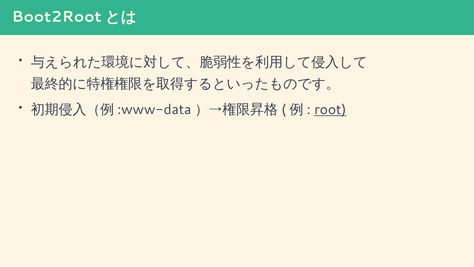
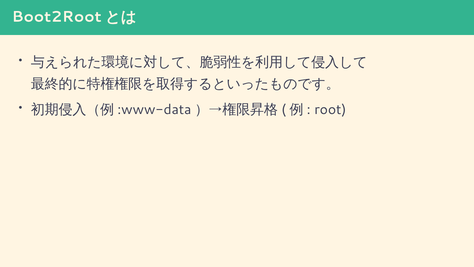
root underline: present -> none (330, 110)
